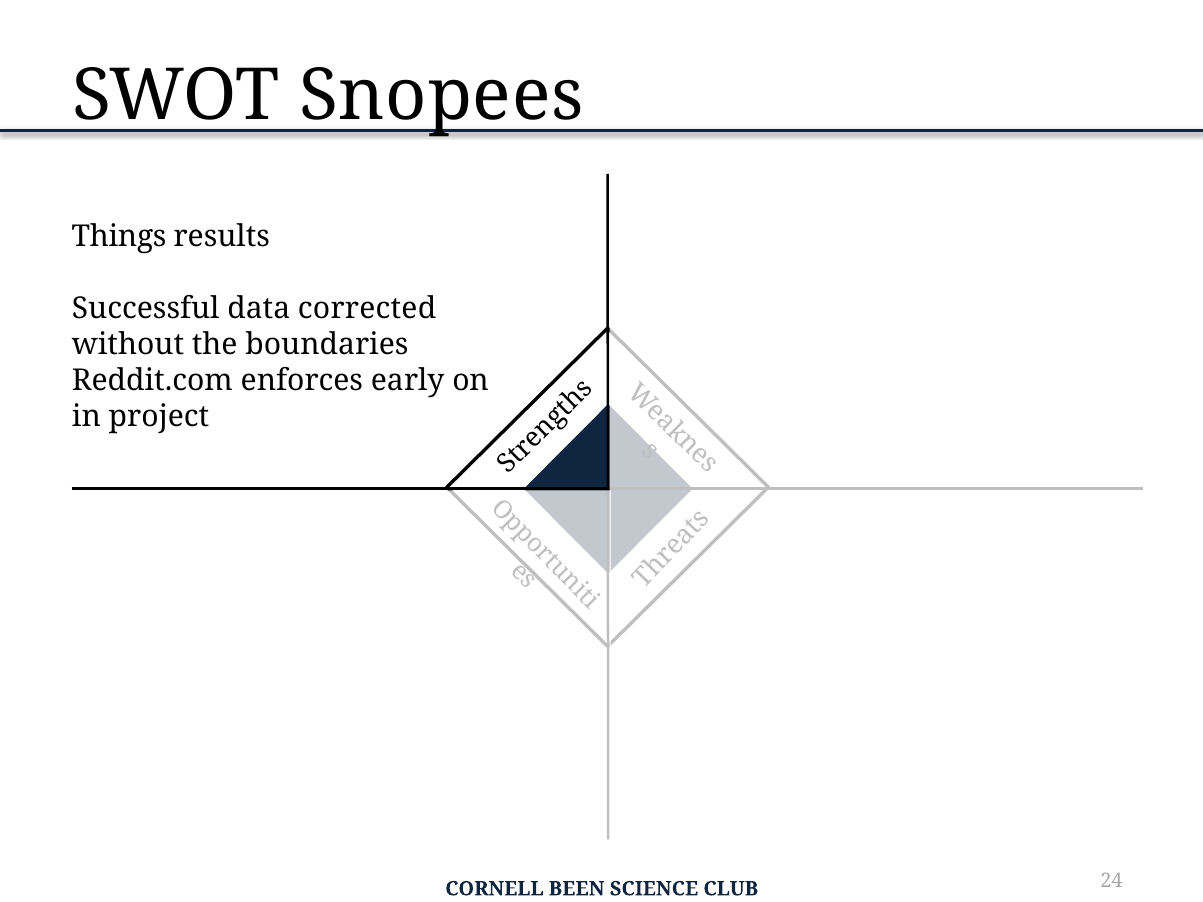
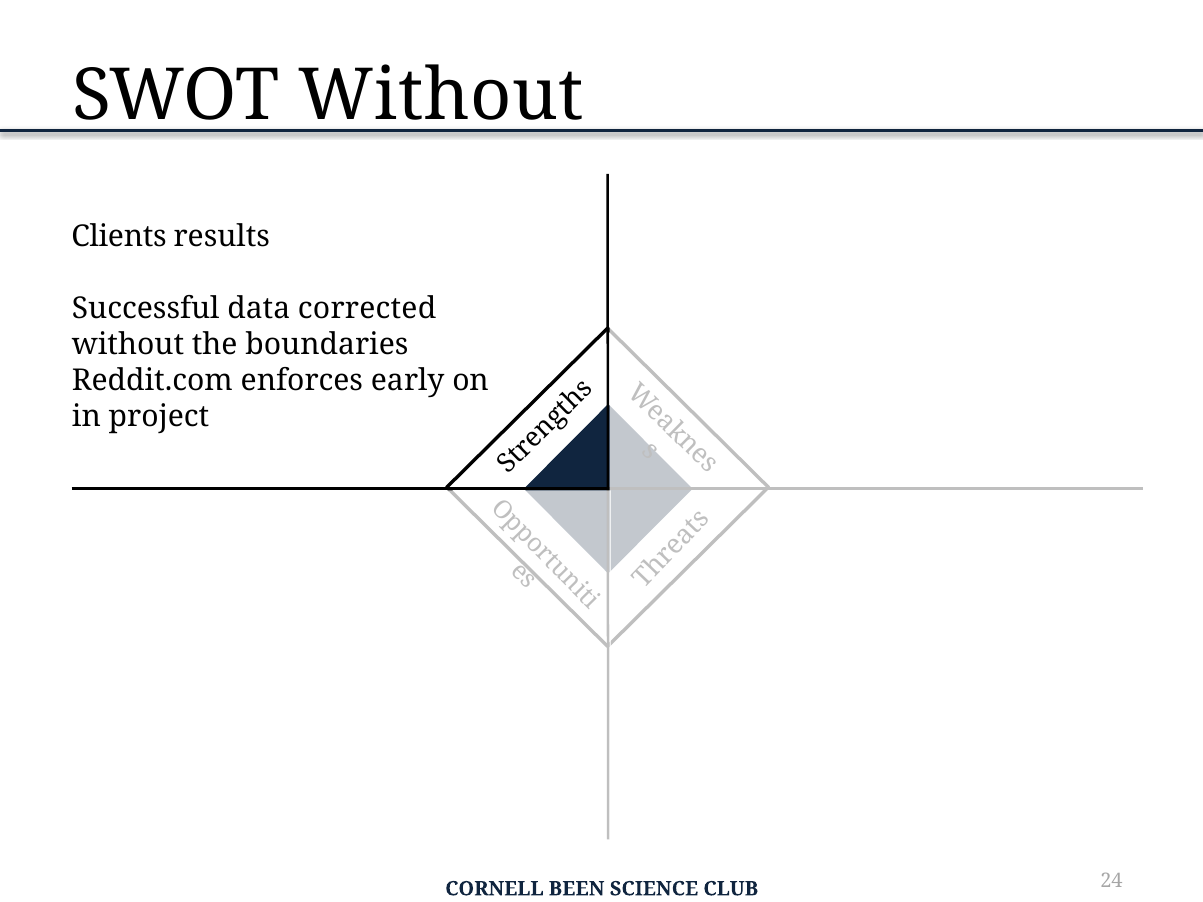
SWOT Snopees: Snopees -> Without (441, 96)
Things: Things -> Clients (119, 237)
